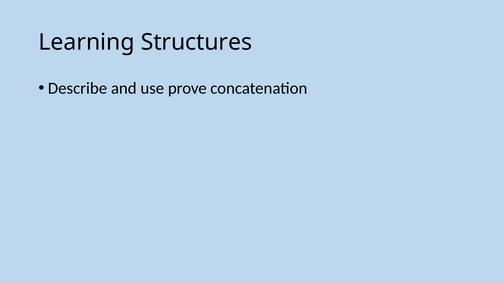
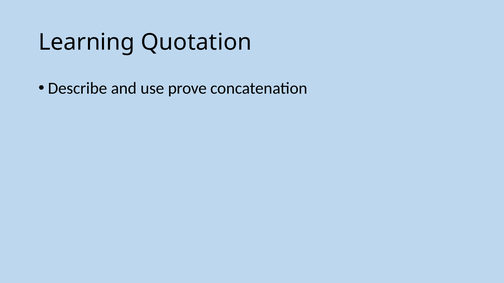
Structures: Structures -> Quotation (196, 42)
